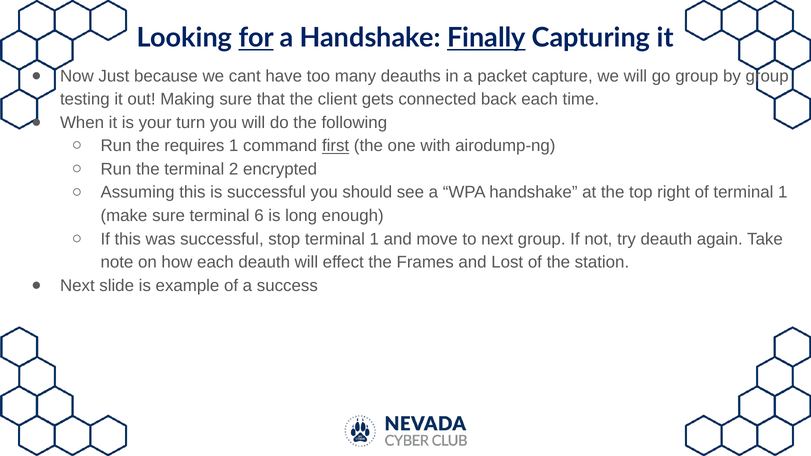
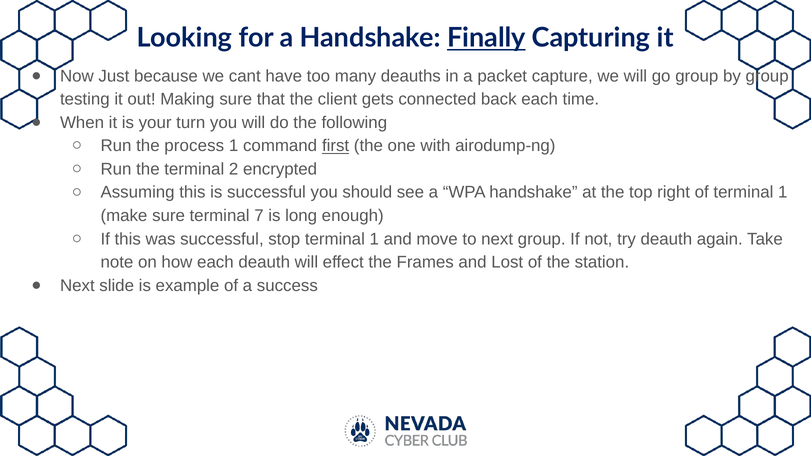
for underline: present -> none (256, 38)
requires: requires -> process (194, 146)
6: 6 -> 7 (259, 216)
